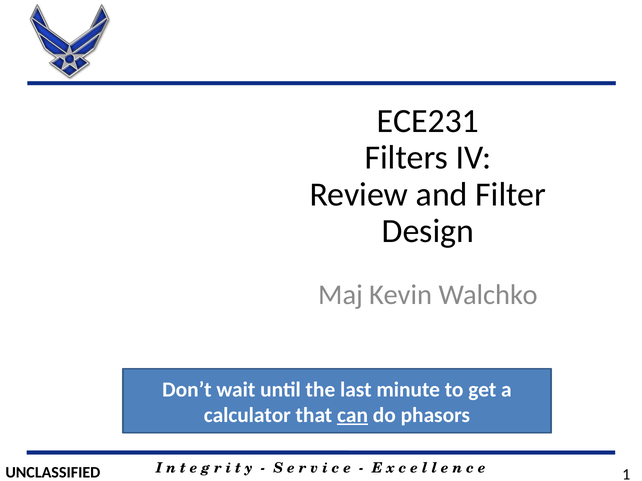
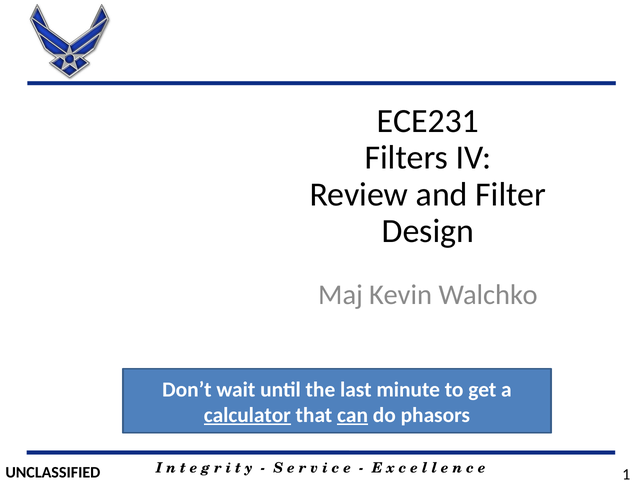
calculator underline: none -> present (247, 416)
